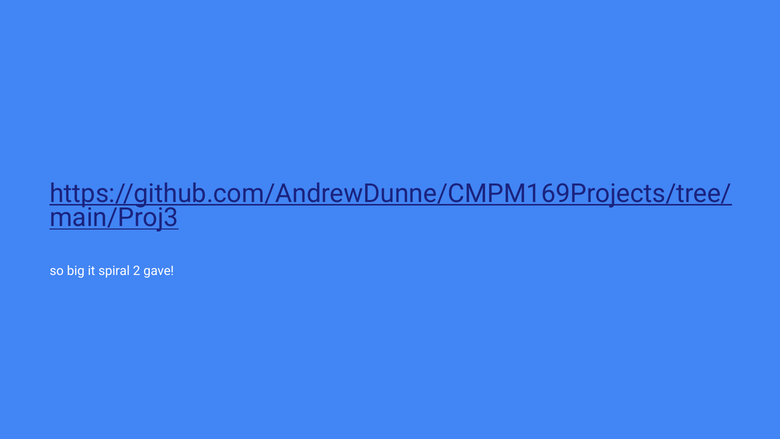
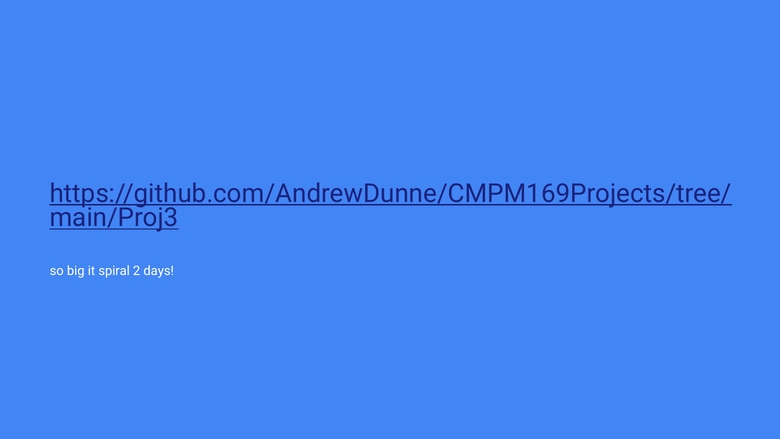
gave: gave -> days (159, 271)
